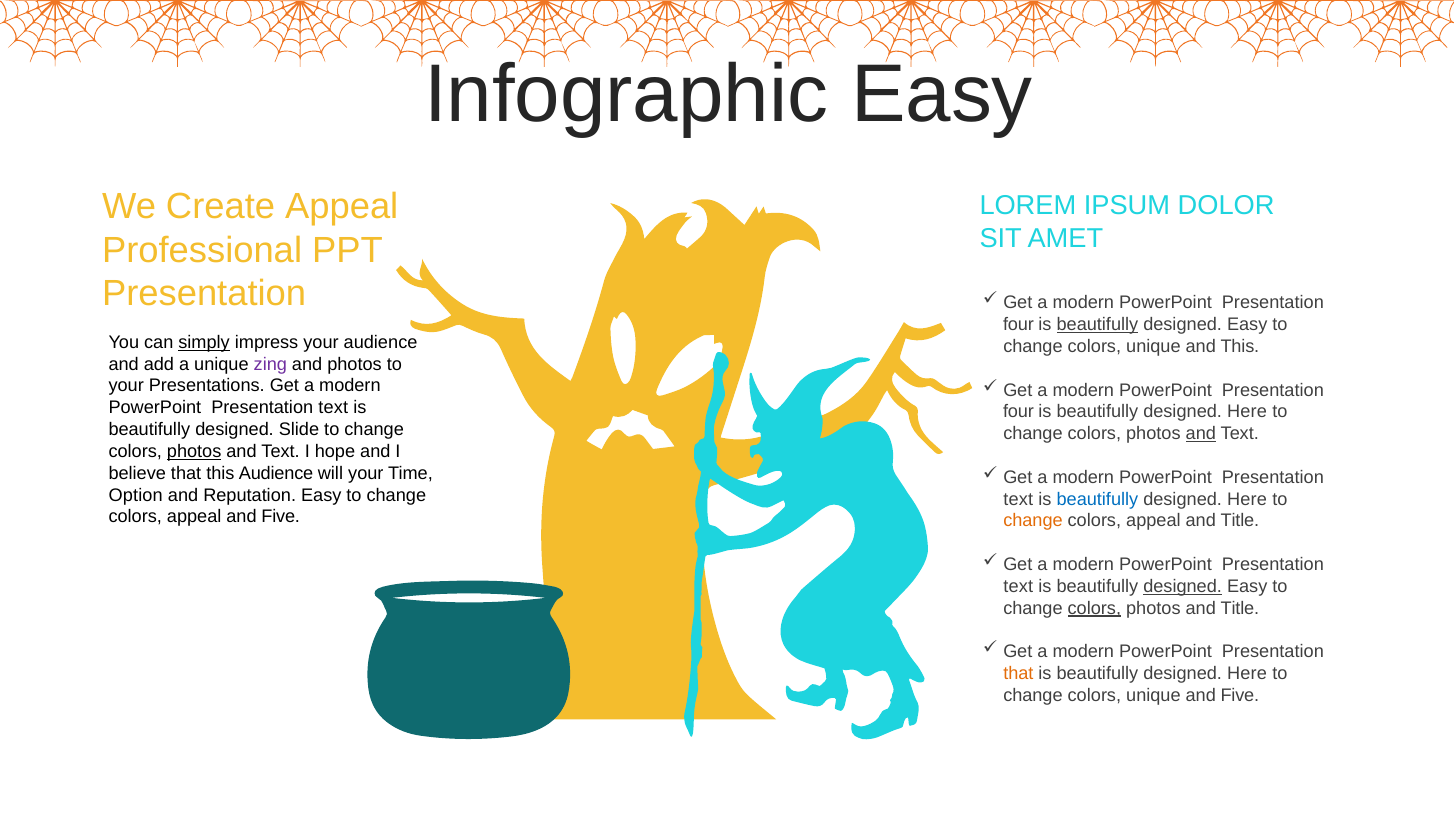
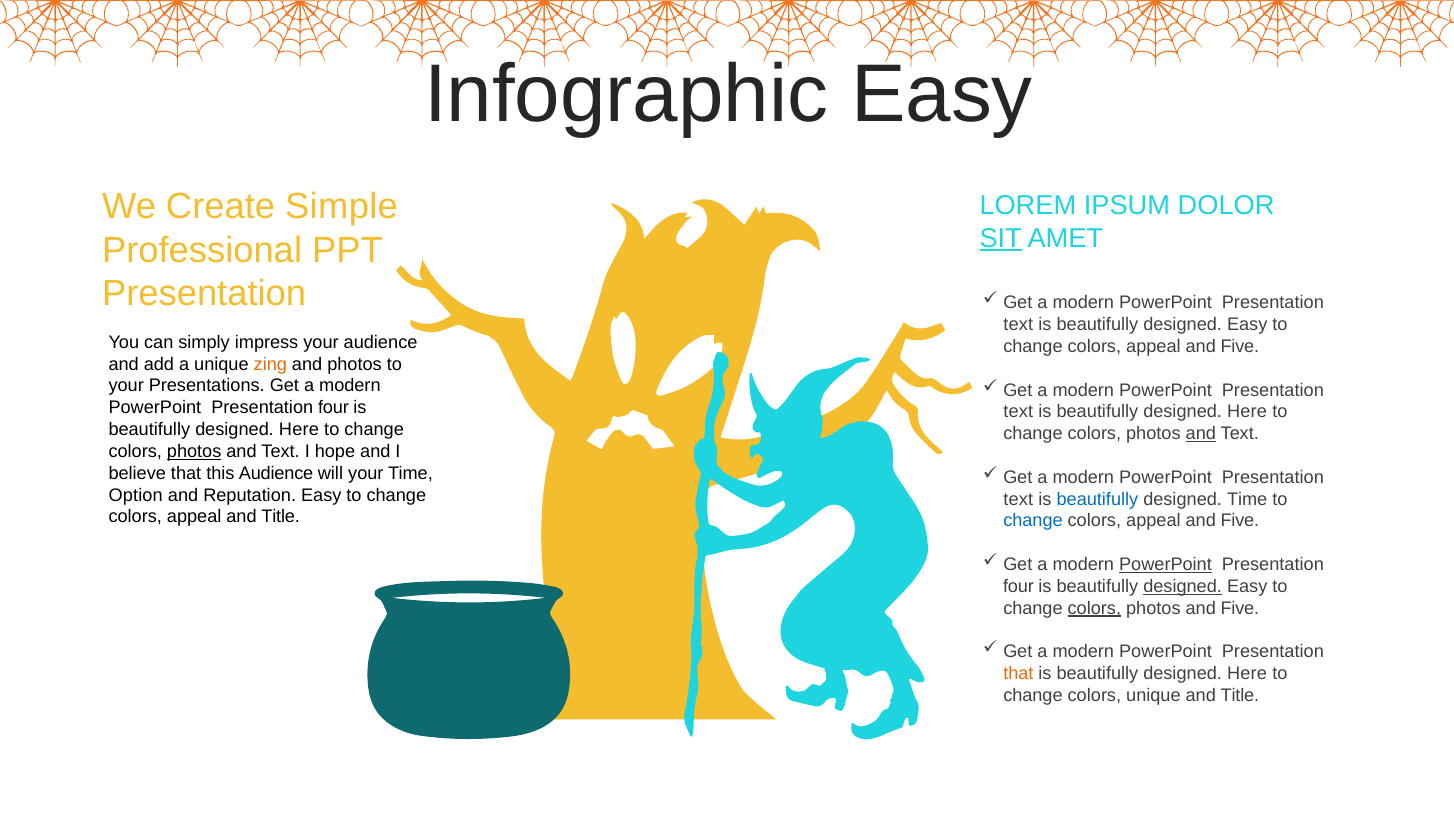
Create Appeal: Appeal -> Simple (342, 206)
SIT underline: none -> present (1001, 238)
four: four -> text (1018, 325)
beautifully underline: present -> none (1097, 325)
simply underline: present -> none (204, 342)
unique: unique -> appeal (1153, 346)
This: This -> Five (1240, 346)
zing colour: purple -> orange (270, 364)
text: text -> four (333, 408)
four: four -> text (1018, 412)
Slide: Slide -> Here (299, 430)
Here: Here -> Time (1247, 499)
Five: Five -> Title (281, 517)
change colour: orange -> blue (1033, 521)
Title: Title -> Five (1240, 521)
PowerPoint underline: none -> present (1165, 564)
text: text -> four (1018, 586)
photos and Title: Title -> Five (1240, 608)
Five: Five -> Title (1240, 695)
